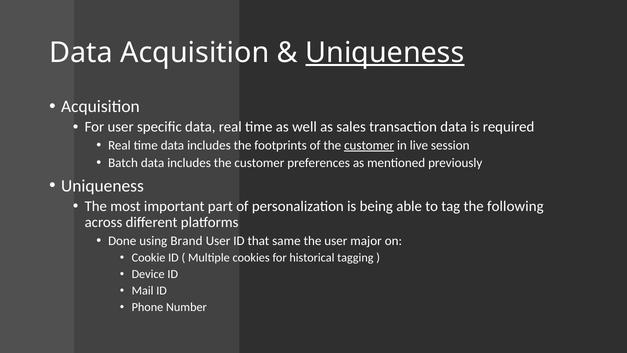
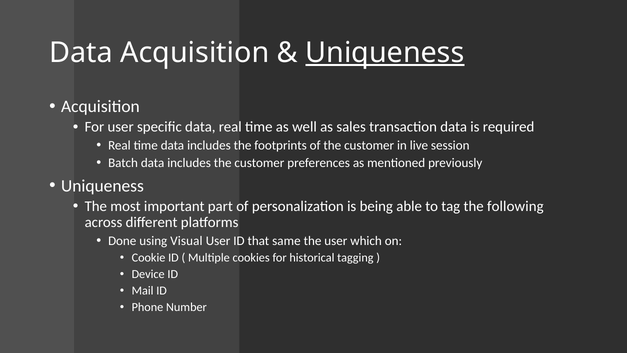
customer underline: present -> none (369, 145)
Brand: Brand -> Visual (186, 241)
major: major -> which (366, 241)
